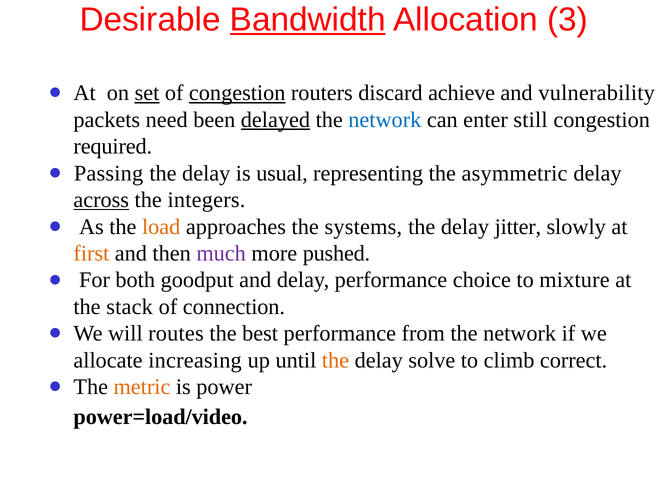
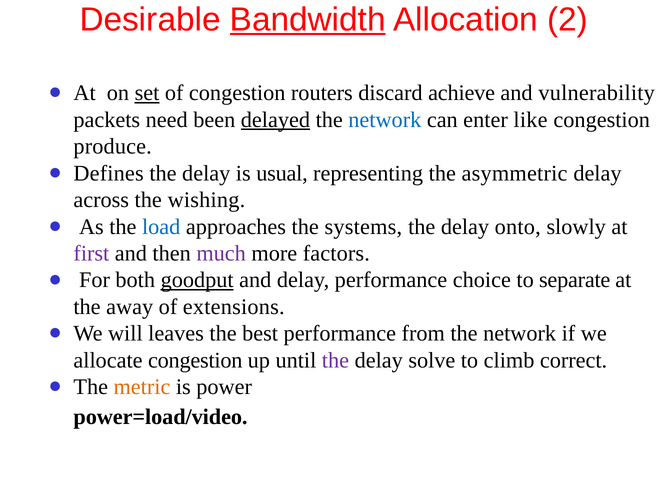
3: 3 -> 2 (567, 20)
congestion underline: present -> none (237, 93)
still: still -> like (530, 120)
required: required -> produce (113, 146)
Passing: Passing -> Defines (109, 173)
across underline: present -> none (101, 200)
integers: integers -> wishing (206, 200)
load colour: orange -> blue (161, 227)
jitter: jitter -> onto (518, 227)
first colour: orange -> purple (91, 253)
pushed: pushed -> factors (336, 253)
goodput underline: none -> present (197, 280)
mixture: mixture -> separate (575, 280)
stack: stack -> away (130, 307)
connection: connection -> extensions (234, 307)
routes: routes -> leaves (176, 334)
allocate increasing: increasing -> congestion (195, 360)
the colour: orange -> purple (335, 360)
